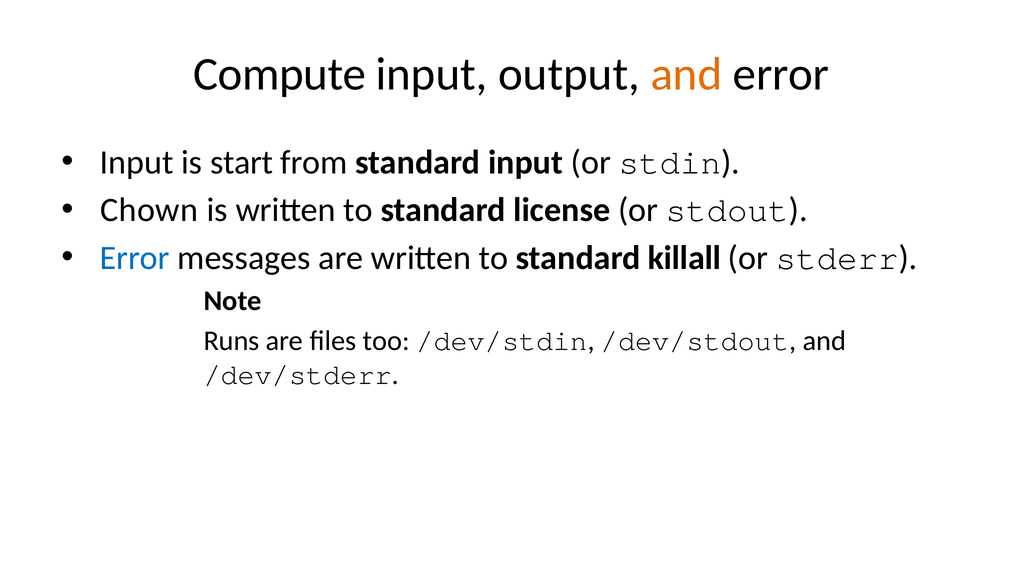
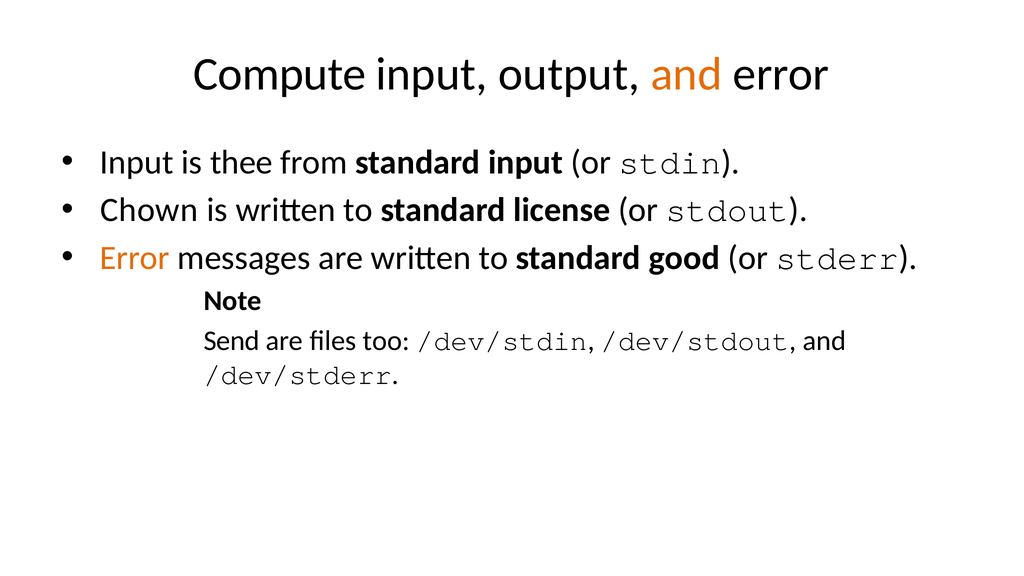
start: start -> thee (242, 162)
Error colour: blue -> orange (135, 258)
killall: killall -> good (684, 258)
Runs: Runs -> Send (232, 341)
